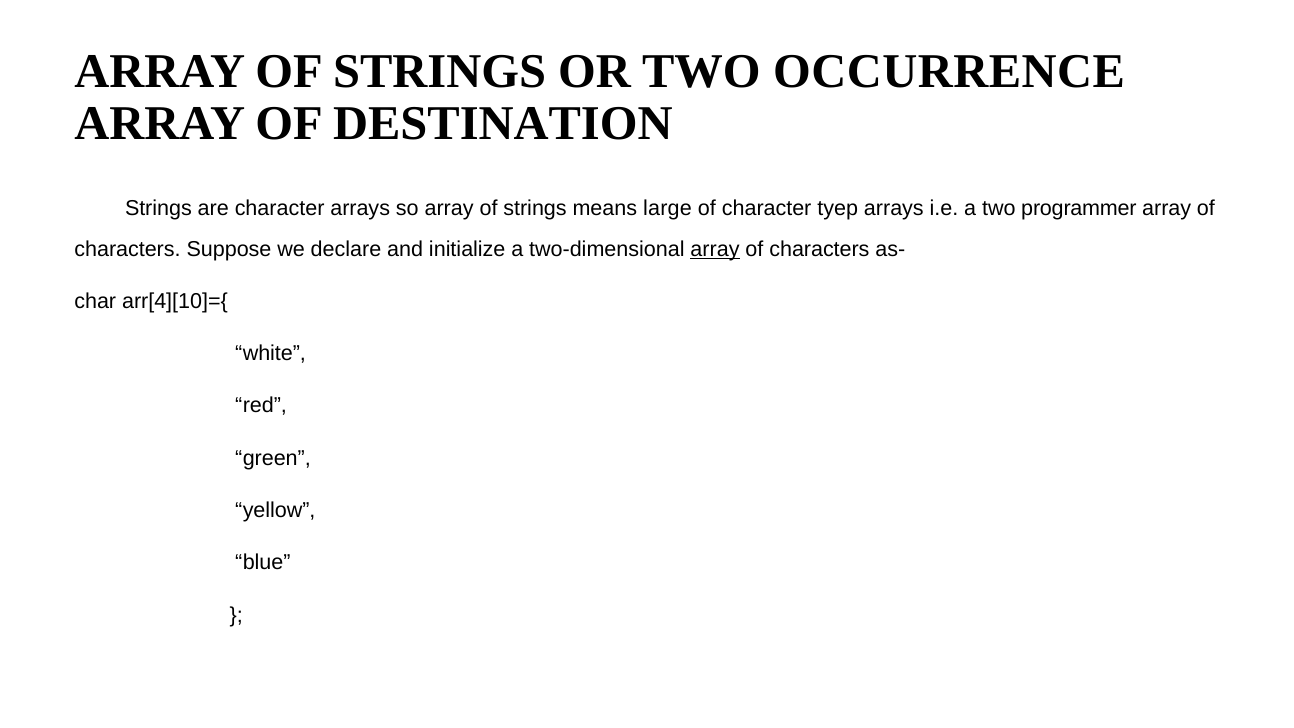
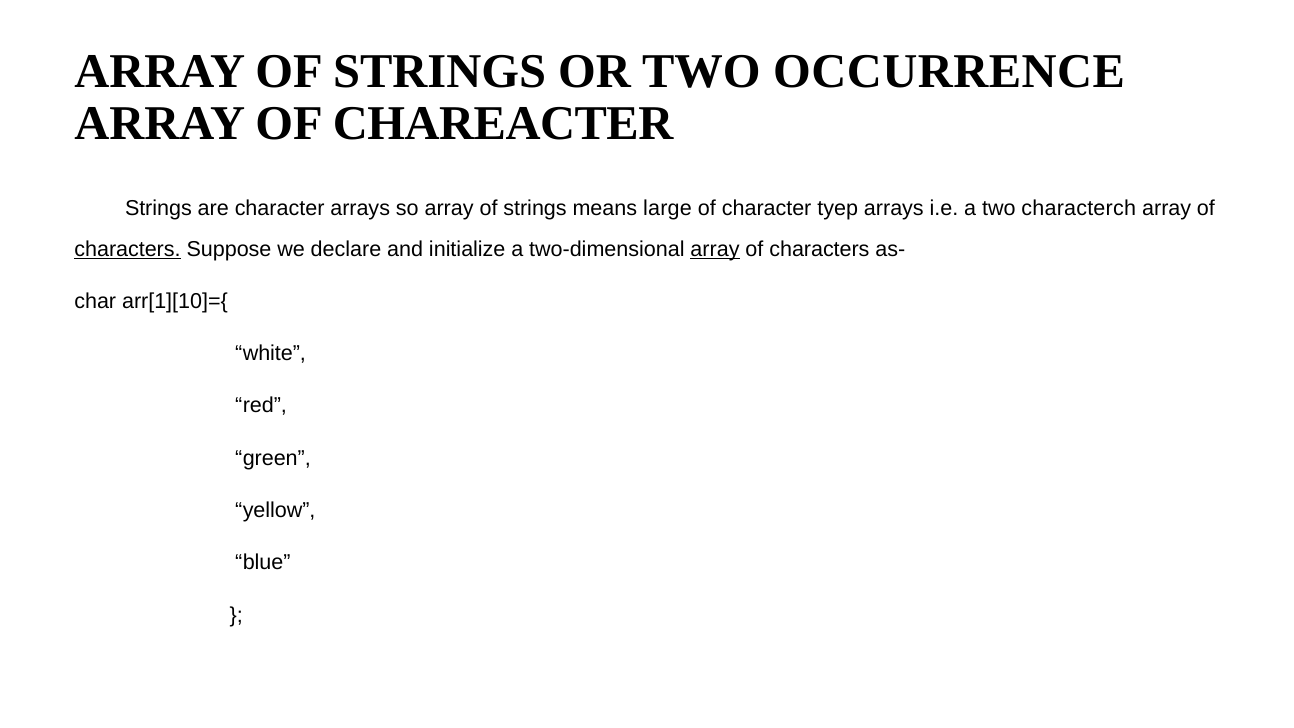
DESTINATION: DESTINATION -> CHAREACTER (503, 123)
programmer: programmer -> characterch (1079, 208)
characters underline: none -> present (127, 249)
arr[4][10]={: arr[4][10]={ -> arr[1][10]={ (175, 301)
